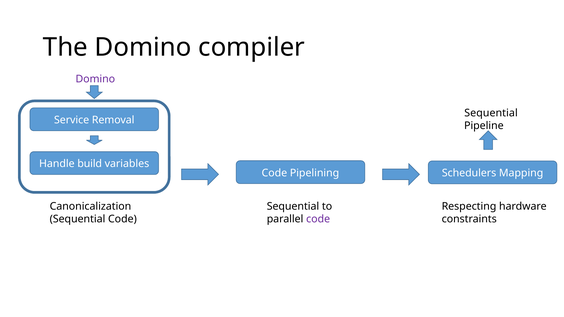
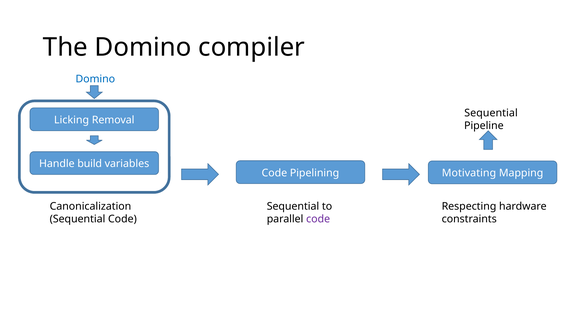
Domino colour: purple -> blue (95, 79)
Service: Service -> Licking (72, 120)
Schedulers: Schedulers -> Motivating (469, 173)
